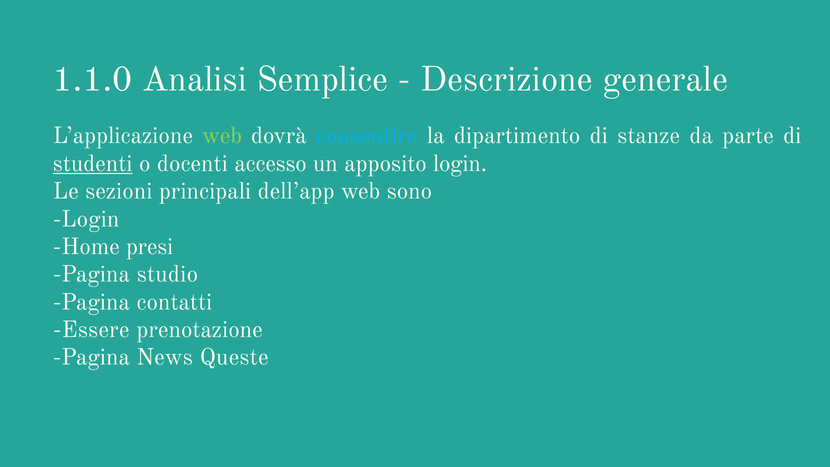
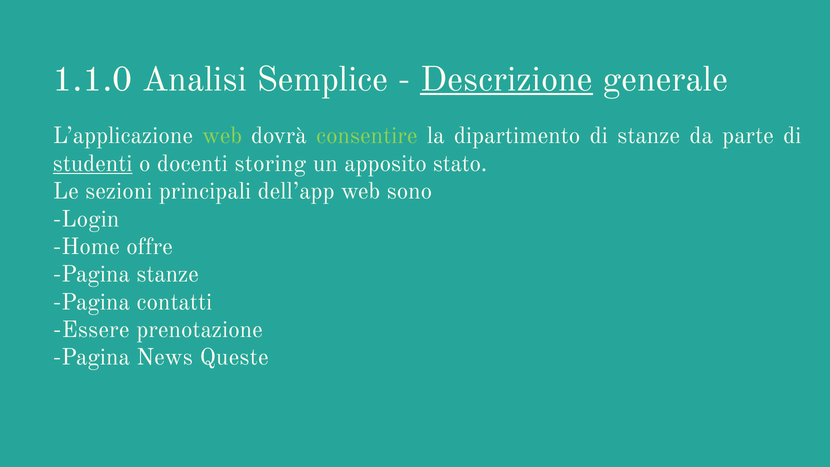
Descrizione underline: none -> present (507, 79)
consentire colour: light blue -> light green (367, 136)
accesso: accesso -> storing (270, 164)
apposito login: login -> stato (460, 164)
presi: presi -> offre (150, 247)
Pagina studio: studio -> stanze (168, 274)
